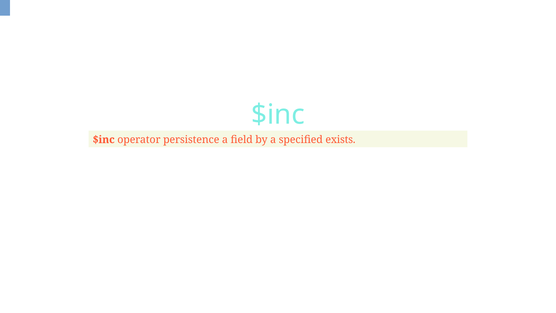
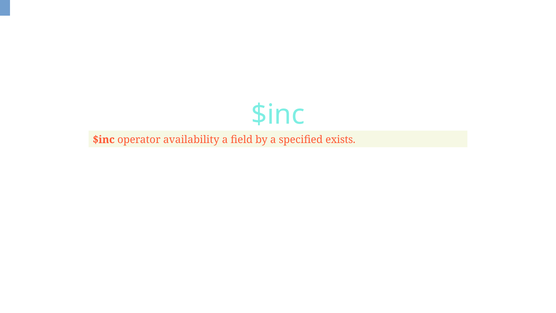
persistence: persistence -> availability (191, 140)
